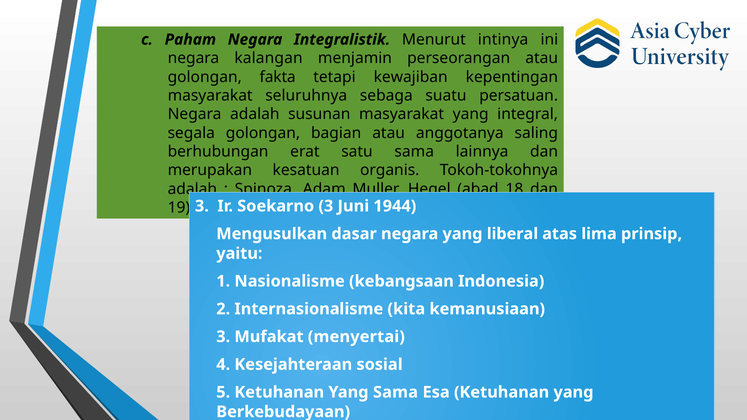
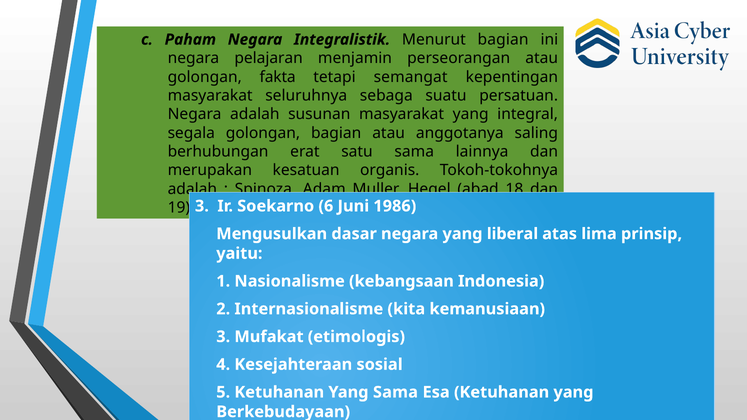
Menurut intinya: intinya -> bagian (503, 40)
kalangan: kalangan -> pelajaran (269, 58)
kewajiban: kewajiban -> semangat (411, 77)
Soekarno 3: 3 -> 6 (326, 206)
1944: 1944 -> 1986 (395, 206)
menyertai: menyertai -> etimologis (356, 337)
